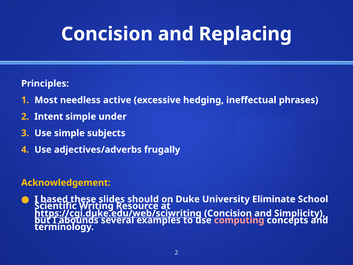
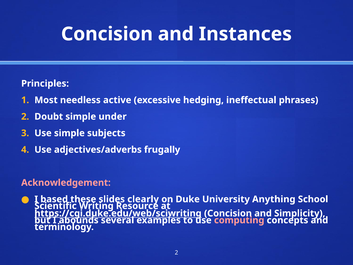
Replacing: Replacing -> Instances (245, 34)
Intent: Intent -> Doubt (49, 116)
Acknowledgement colour: yellow -> pink (66, 183)
should: should -> clearly (143, 199)
Eliminate: Eliminate -> Anything (274, 199)
